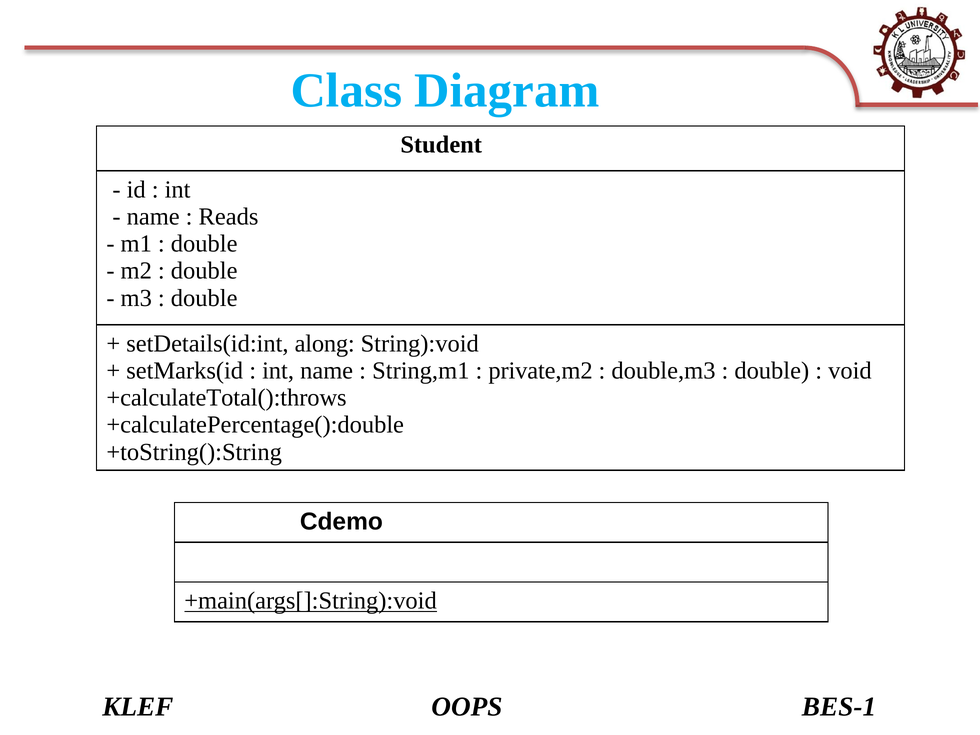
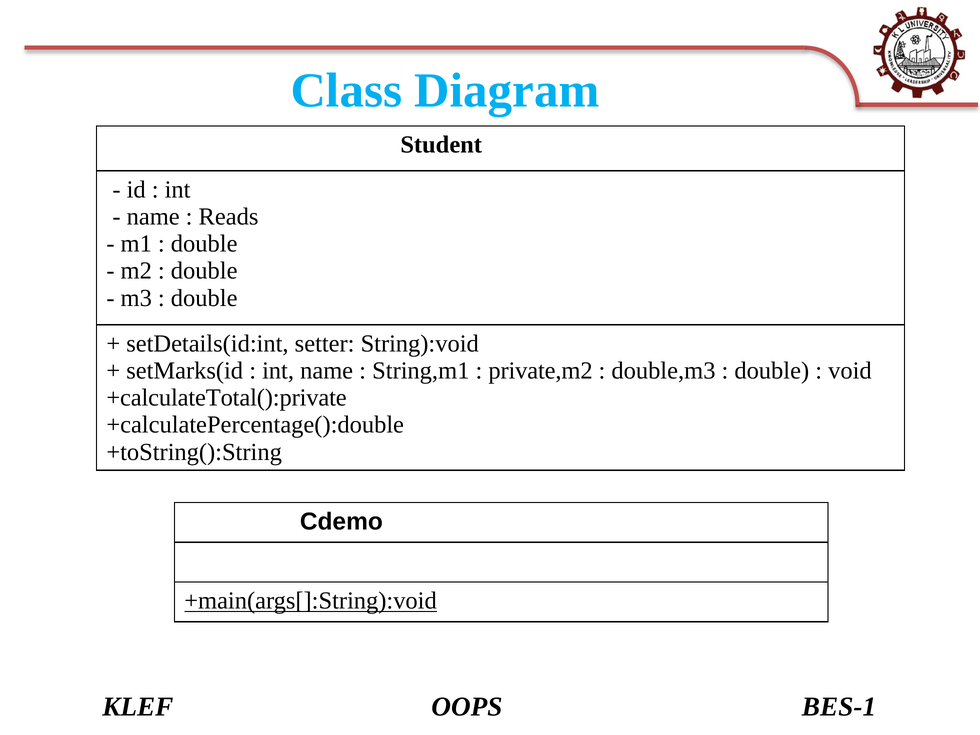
along: along -> setter (325, 344)
+calculateTotal():throws: +calculateTotal():throws -> +calculateTotal():private (227, 398)
